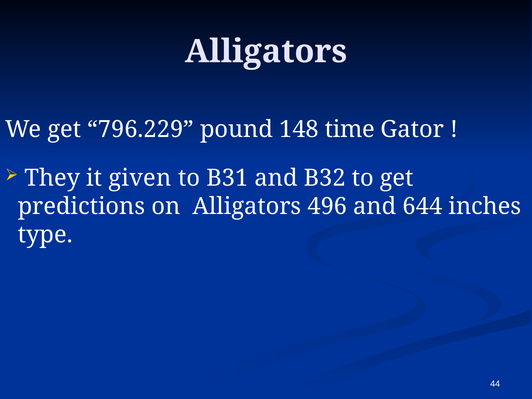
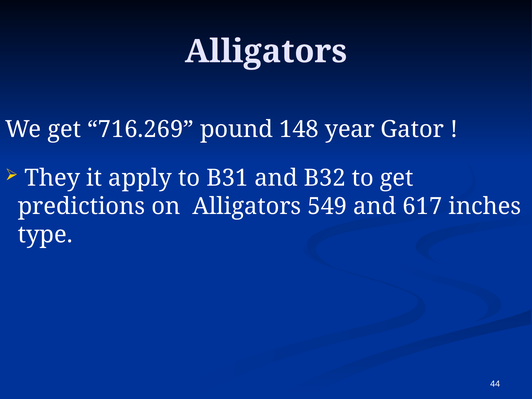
796.229: 796.229 -> 716.269 (141, 129)
time: time -> year (350, 129)
given: given -> apply (140, 178)
496: 496 -> 549 (327, 206)
644: 644 -> 617 (422, 206)
